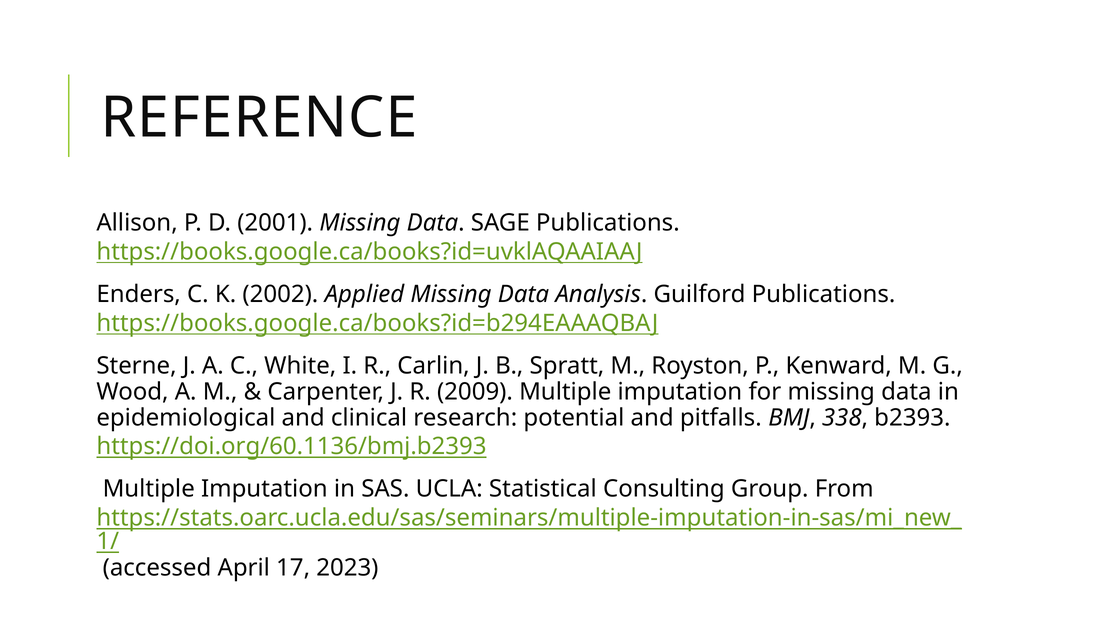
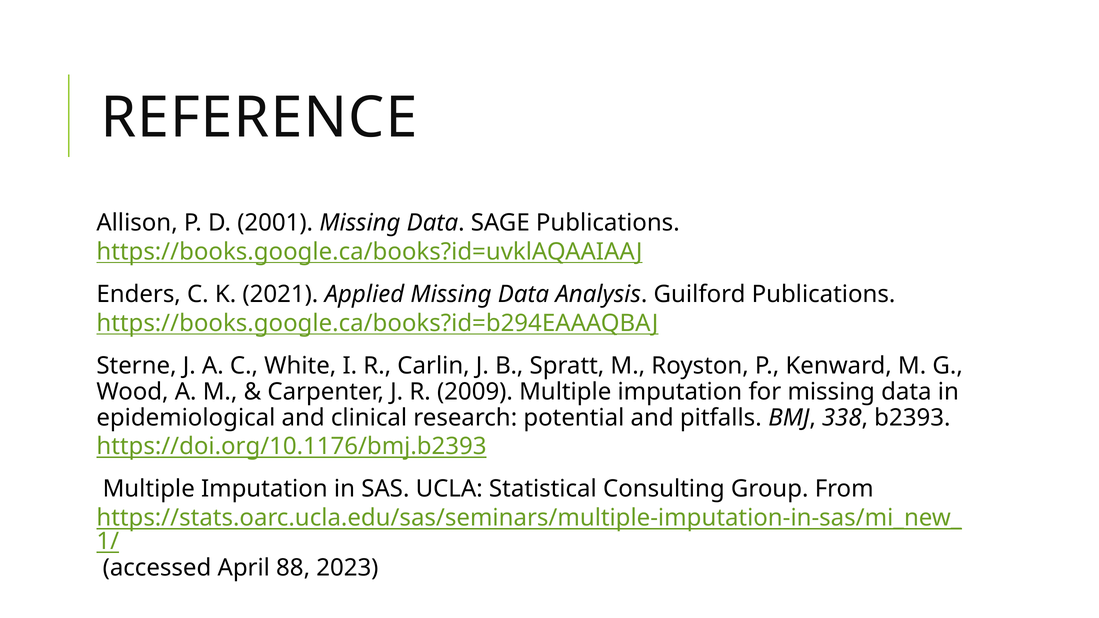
2002: 2002 -> 2021 (280, 294)
https://doi.org/60.1136/bmj.b2393: https://doi.org/60.1136/bmj.b2393 -> https://doi.org/10.1176/bmj.b2393 (292, 447)
17: 17 -> 88 (293, 568)
